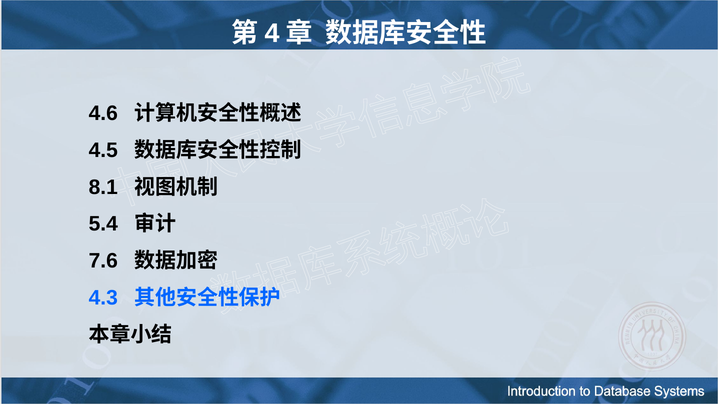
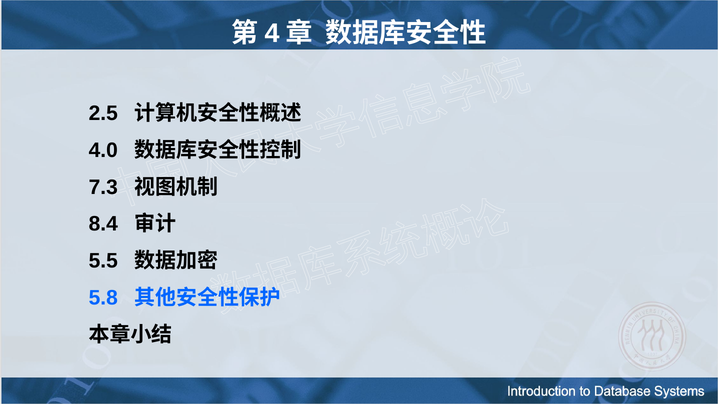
4.6: 4.6 -> 2.5 (103, 113)
4.5: 4.5 -> 4.0 (103, 150)
8.1: 8.1 -> 7.3 (103, 187)
5.4: 5.4 -> 8.4 (103, 224)
7.6: 7.6 -> 5.5 (103, 261)
4.3: 4.3 -> 5.8 (103, 298)
